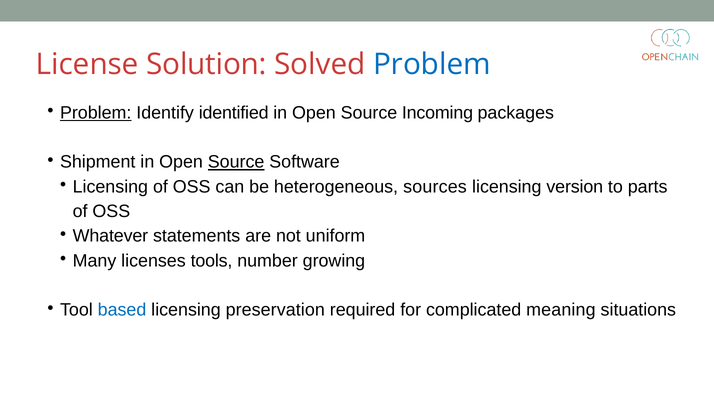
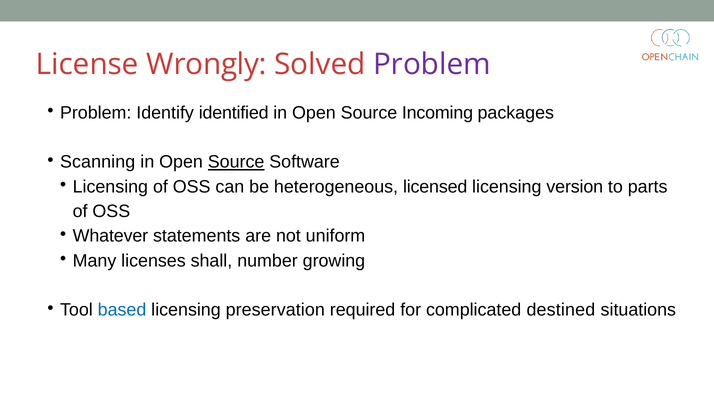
Solution: Solution -> Wrongly (206, 64)
Problem colour: blue -> purple (432, 64)
Problem underline: present -> none (96, 113)
Shipment: Shipment -> Scanning (98, 162)
sources: sources -> licensed (435, 187)
tools: tools -> shall (211, 260)
meaning: meaning -> destined (561, 310)
